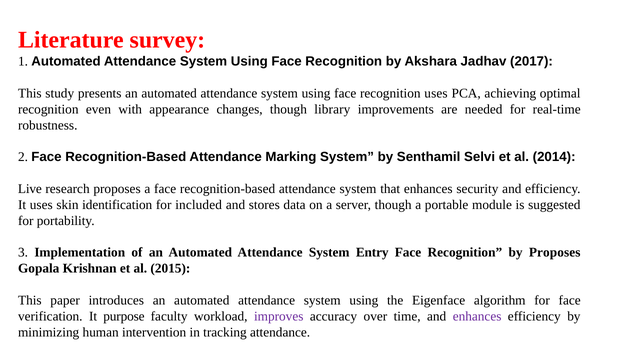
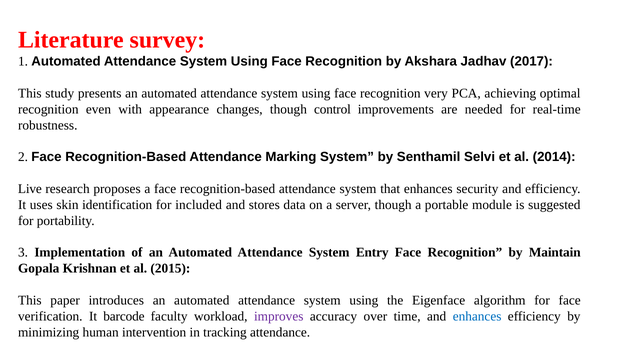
recognition uses: uses -> very (436, 93)
library: library -> control (332, 109)
by Proposes: Proposes -> Maintain (555, 253)
purpose: purpose -> barcode (124, 317)
enhances colour: purple -> blue (477, 317)
